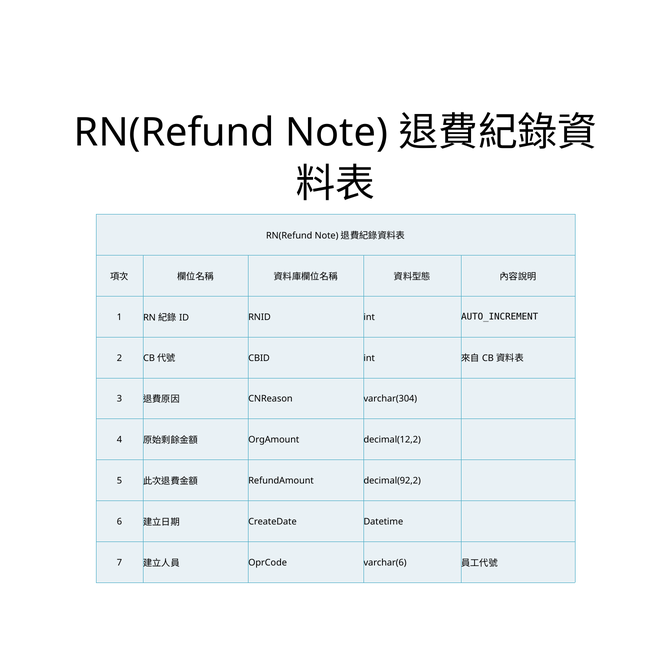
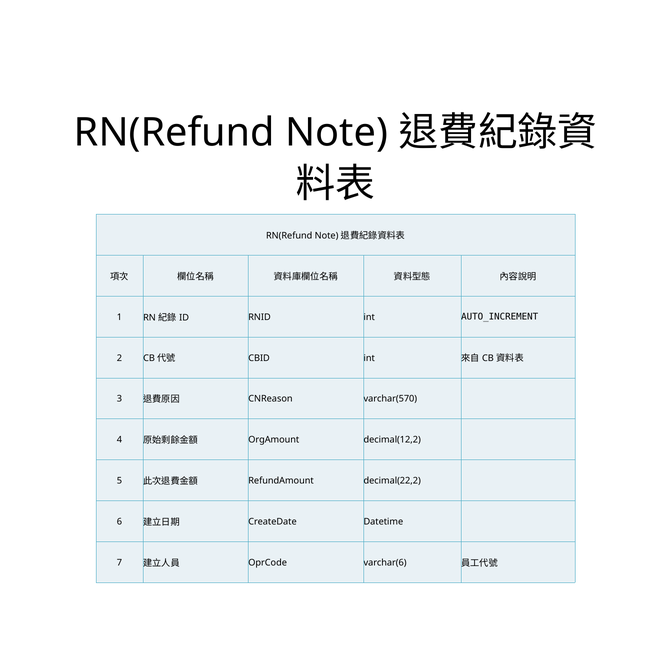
varchar(304: varchar(304 -> varchar(570 (390, 399)
decimal(92,2: decimal(92,2 -> decimal(22,2 (392, 481)
